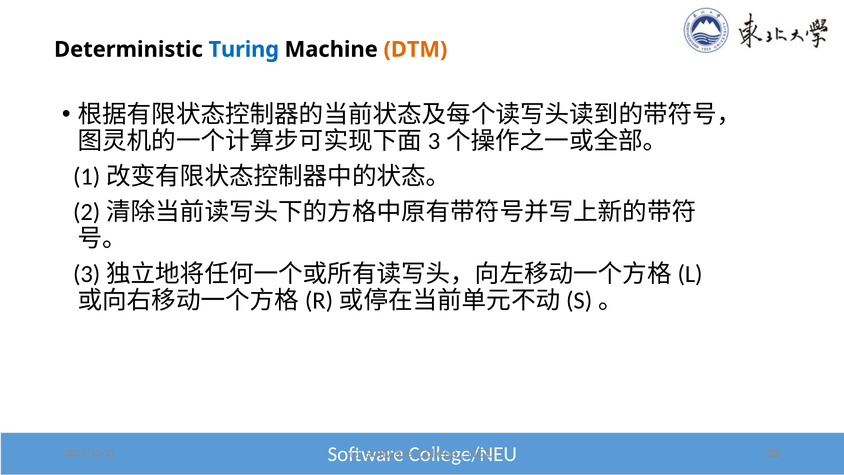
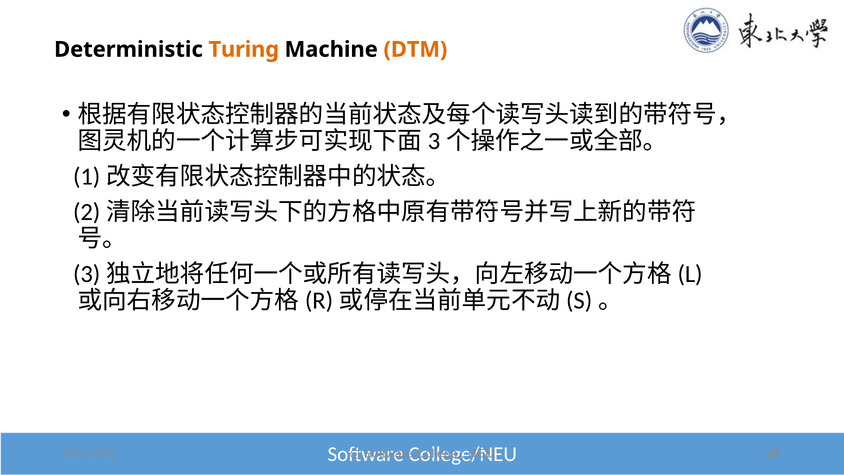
Turing colour: blue -> orange (244, 49)
